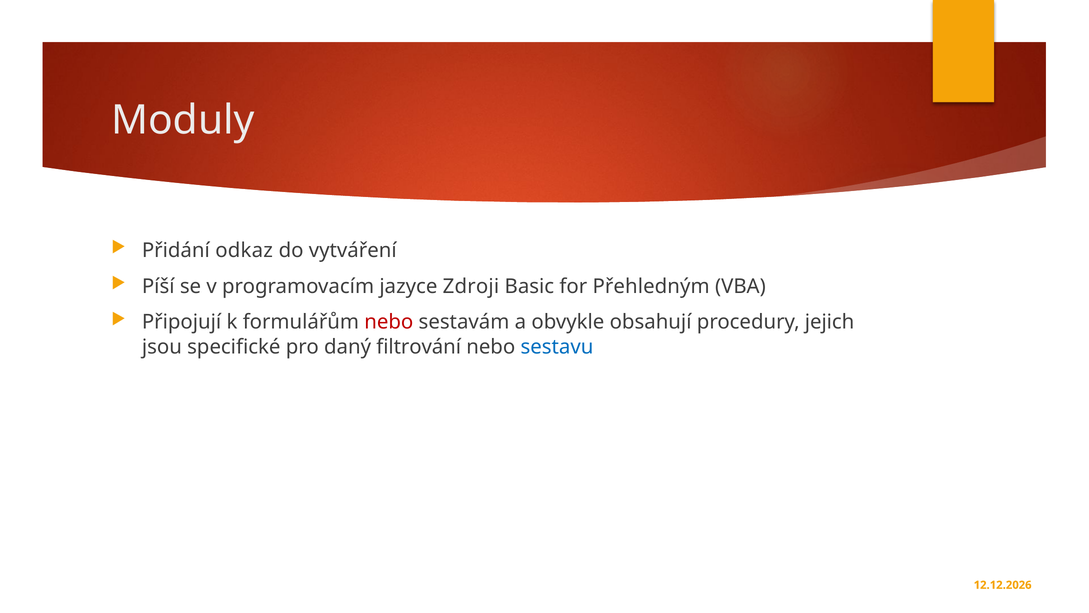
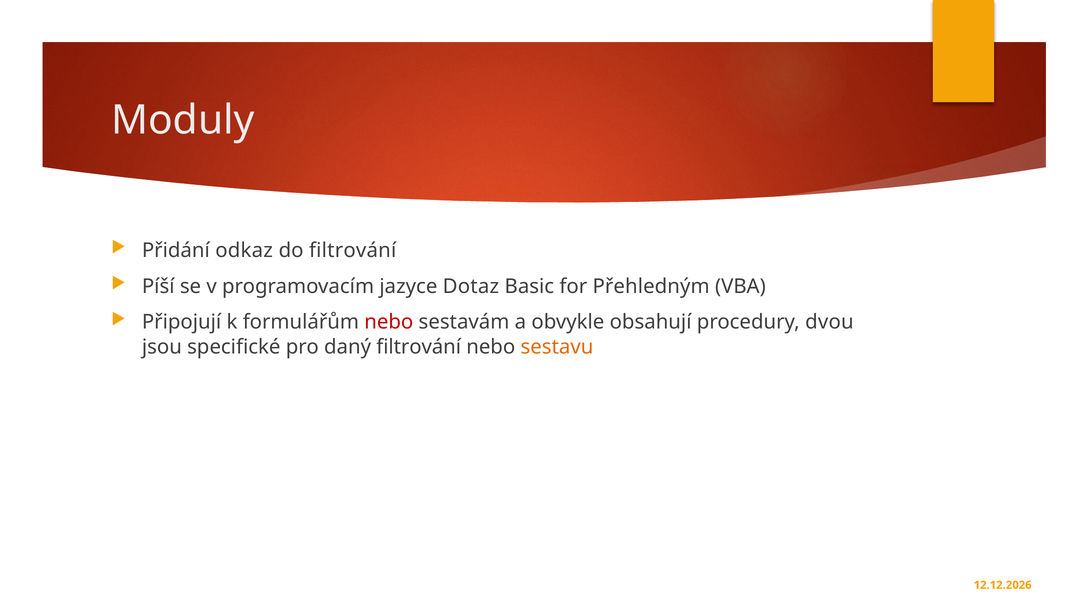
do vytváření: vytváření -> filtrování (353, 250)
Zdroji: Zdroji -> Dotaz (471, 286)
jejich: jejich -> dvou (829, 322)
sestavu colour: blue -> orange (557, 347)
